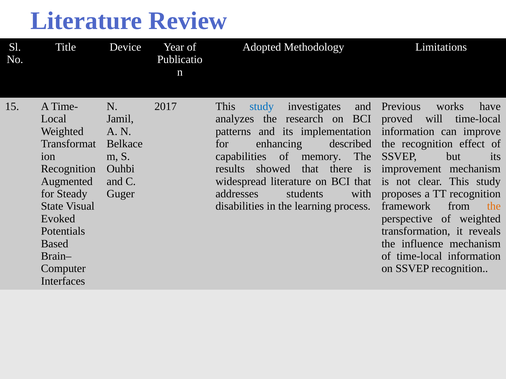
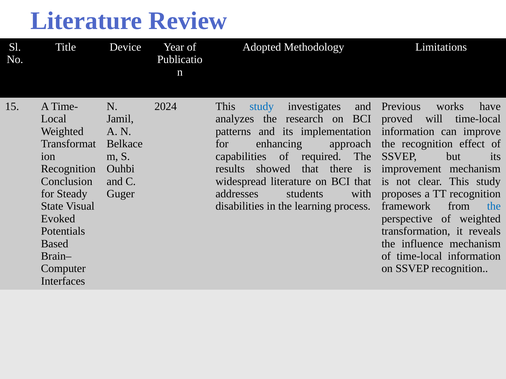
2017: 2017 -> 2024 (166, 107)
described: described -> approach (350, 144)
memory: memory -> required (321, 157)
Augmented: Augmented -> Conclusion (67, 182)
the colour: orange -> blue (494, 207)
